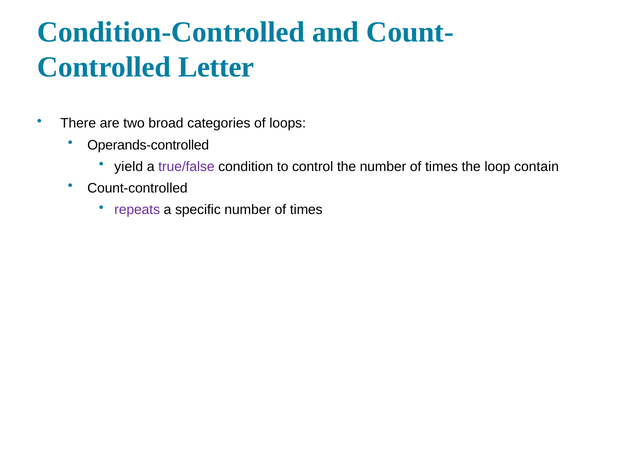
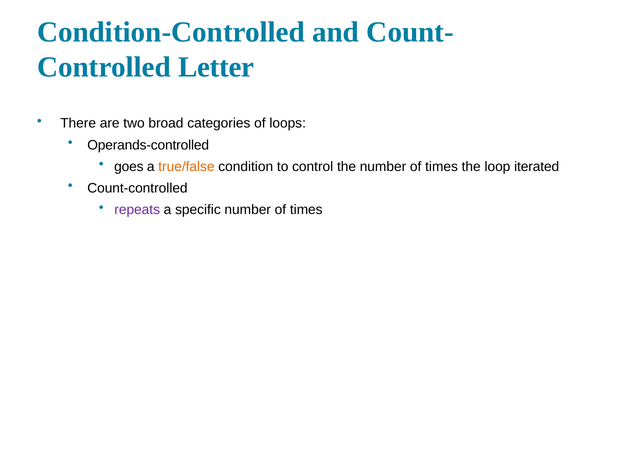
yield: yield -> goes (129, 167)
true/false colour: purple -> orange (186, 167)
contain: contain -> iterated (537, 167)
